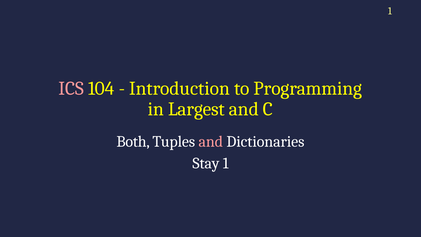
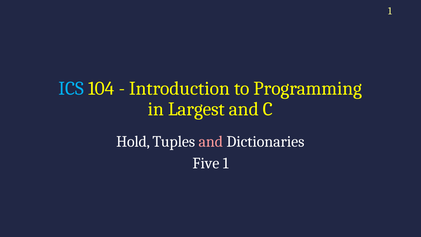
ICS colour: pink -> light blue (71, 88)
Both: Both -> Hold (133, 142)
Stay: Stay -> Five (206, 163)
